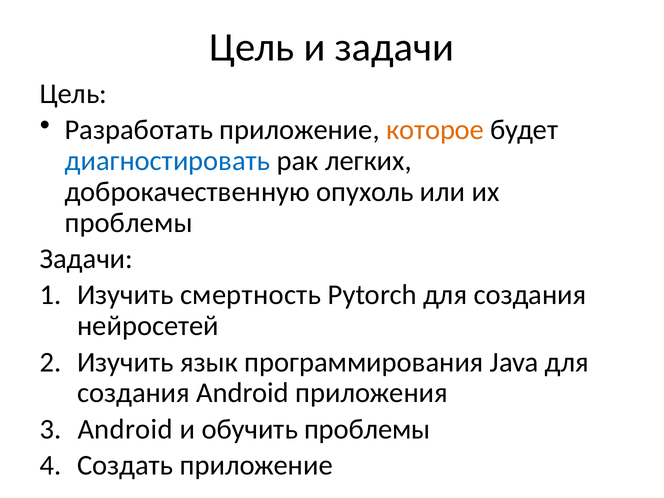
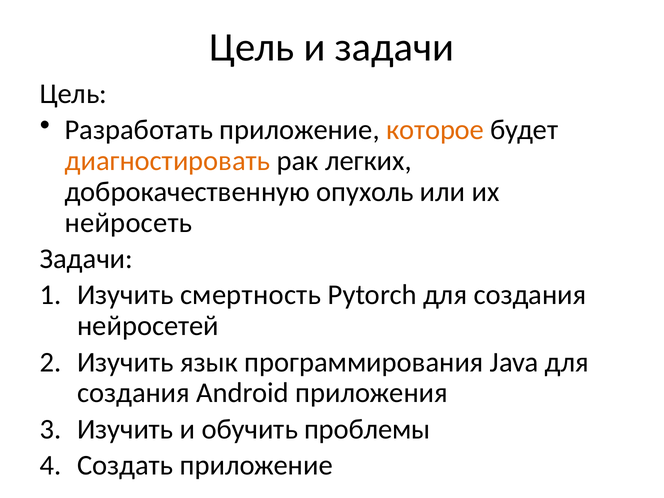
диагностировать colour: blue -> orange (168, 161)
проблемы: проблемы -> нейросеть (129, 223)
Android: Android -> Изучить (125, 429)
